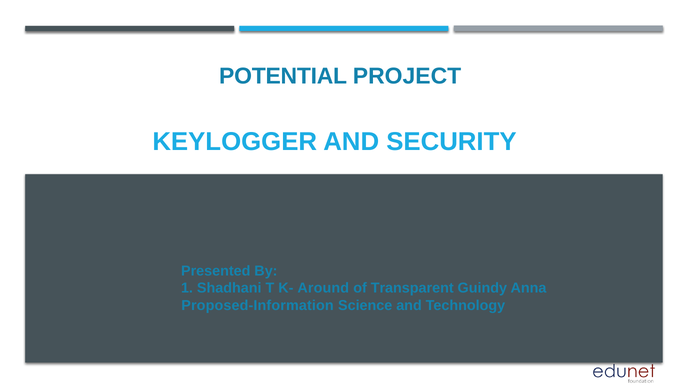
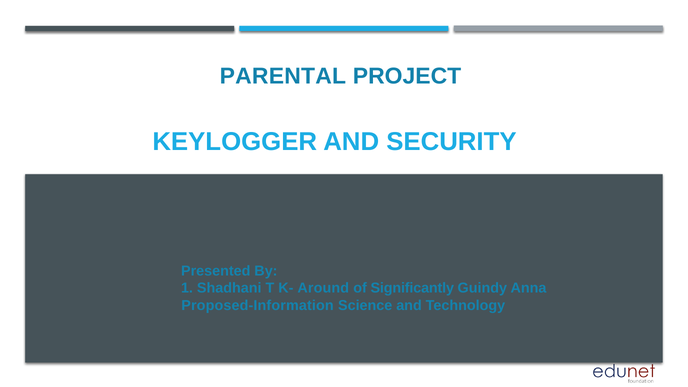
POTENTIAL: POTENTIAL -> PARENTAL (283, 76)
Transparent: Transparent -> Significantly (412, 288)
